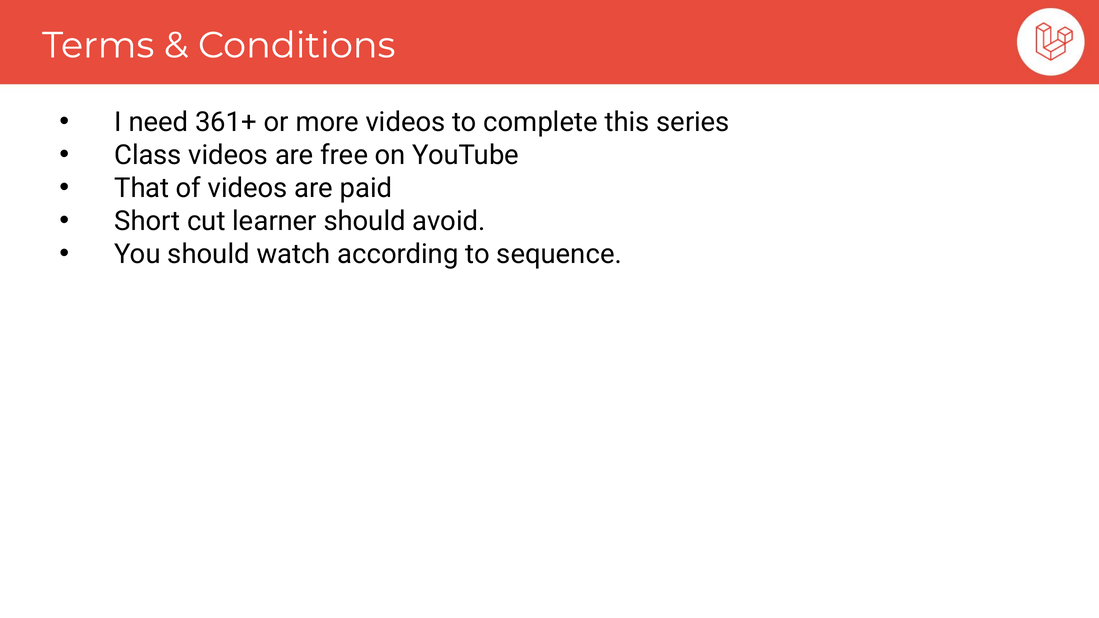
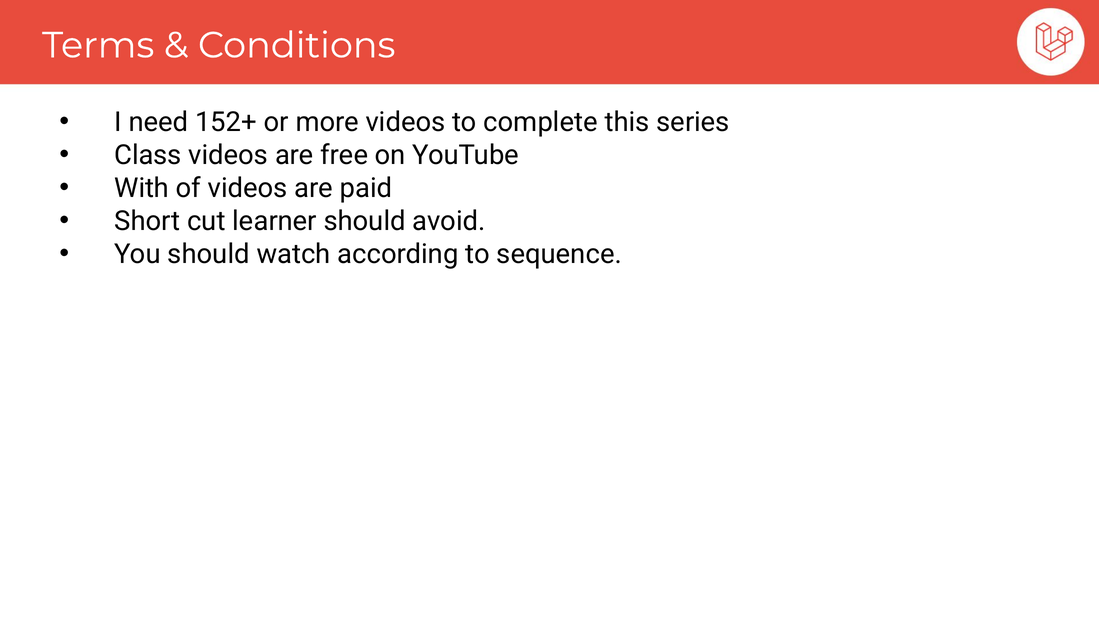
361+: 361+ -> 152+ (226, 122)
That: That -> With (142, 188)
